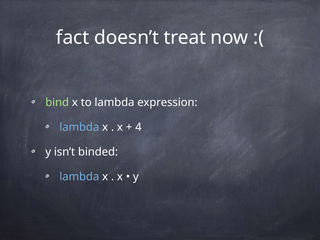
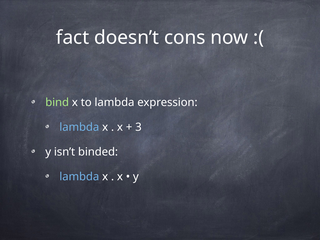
treat: treat -> cons (185, 38)
4: 4 -> 3 (138, 127)
